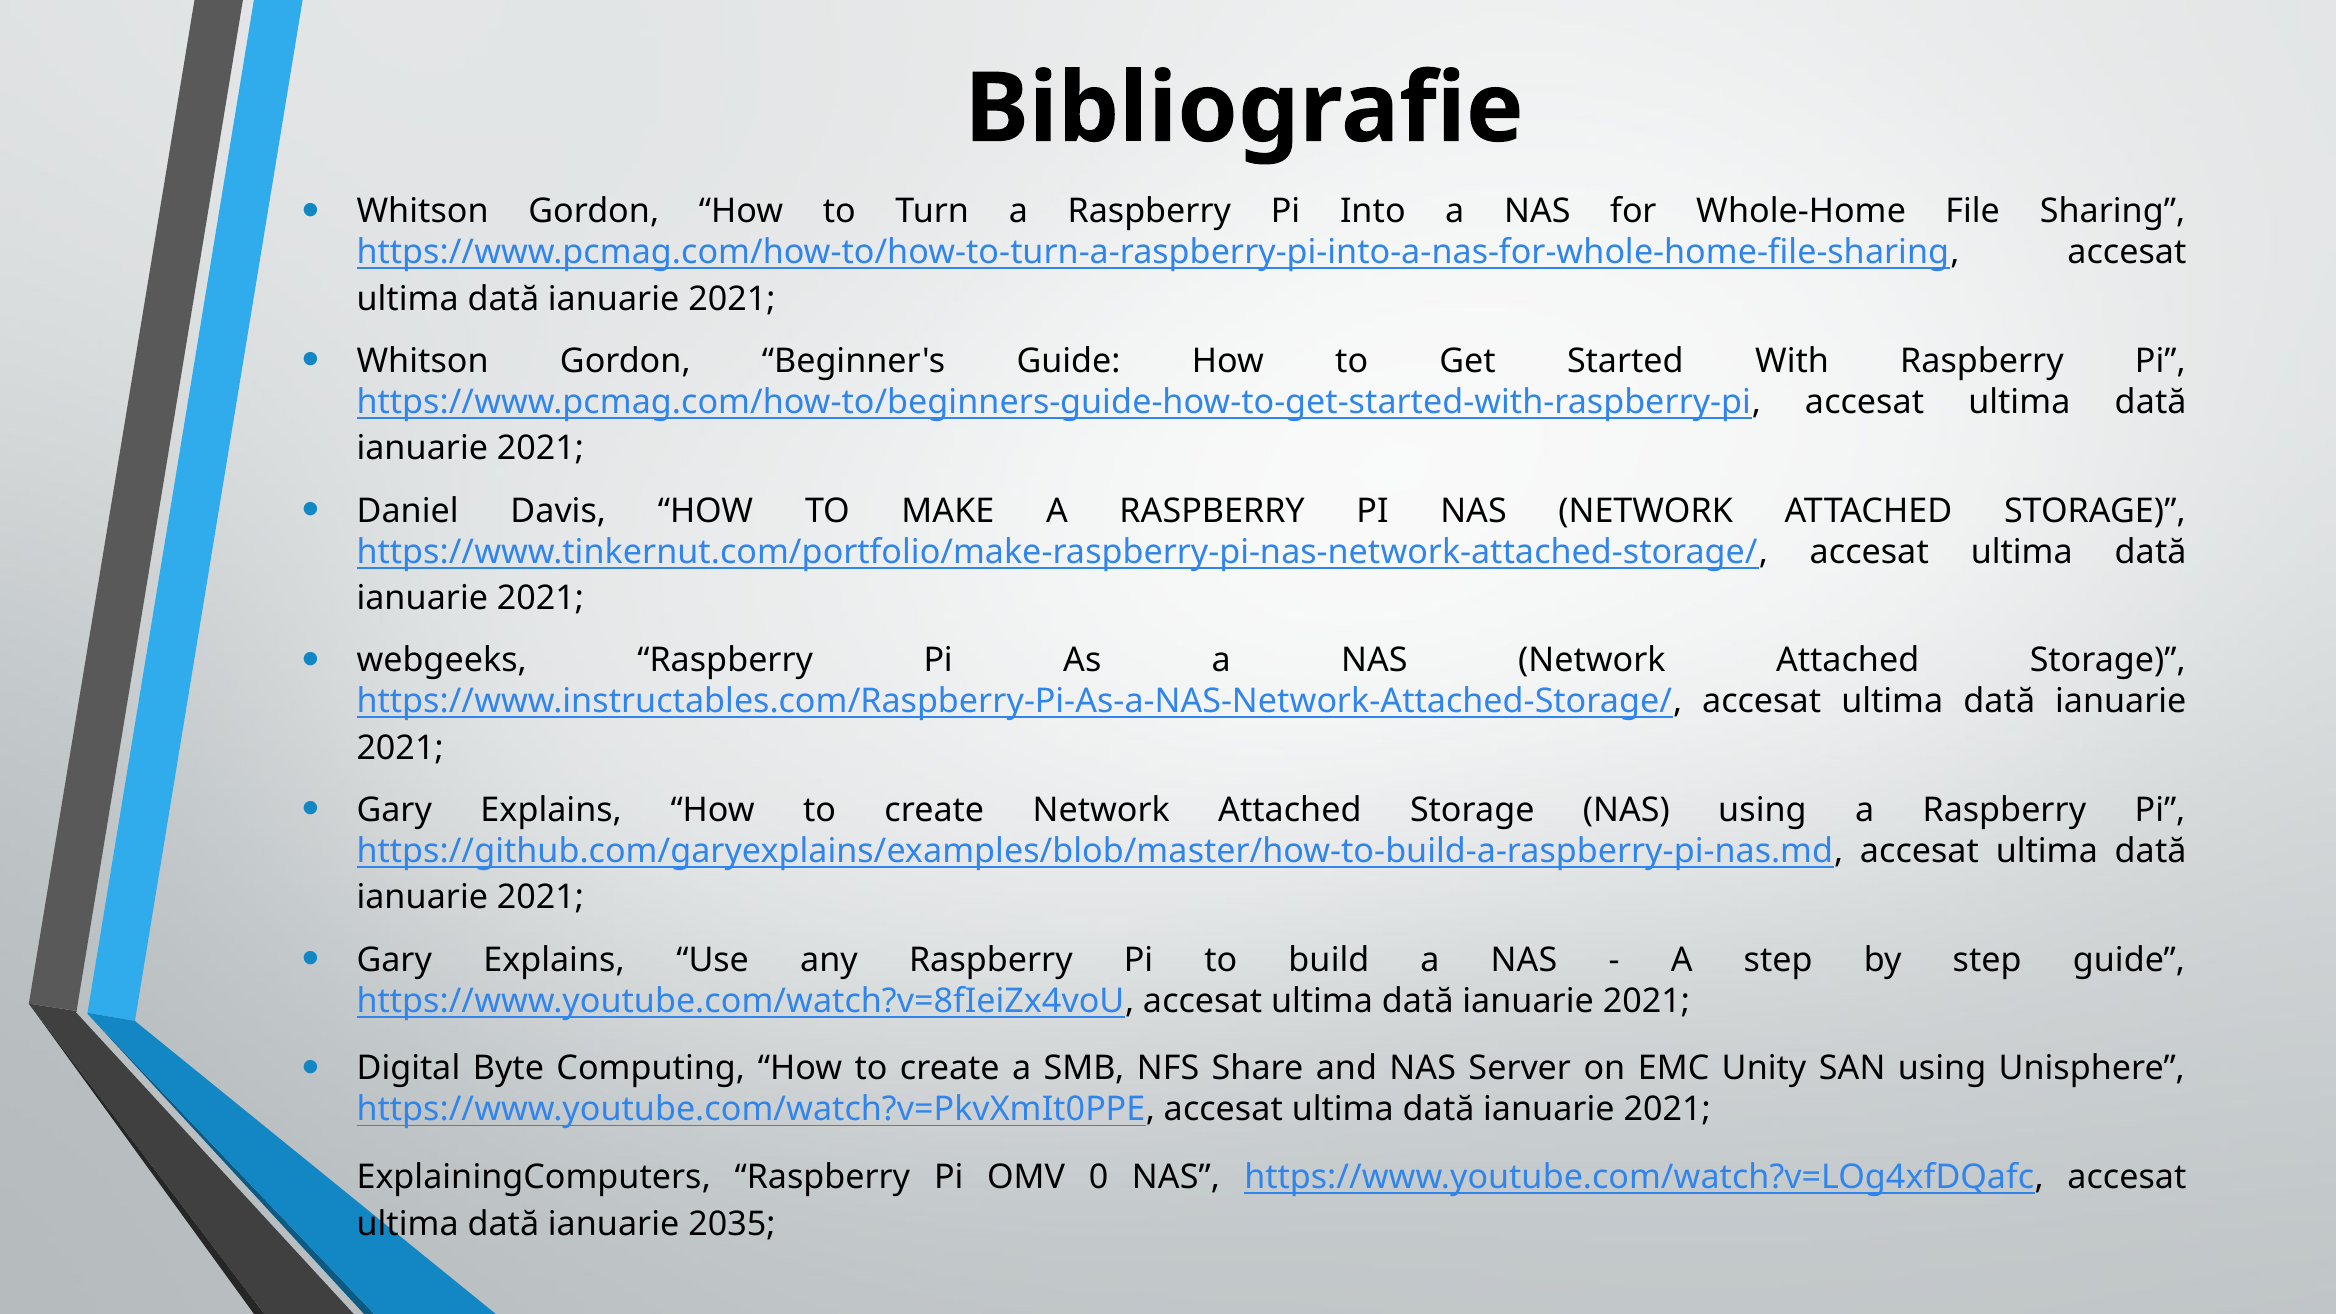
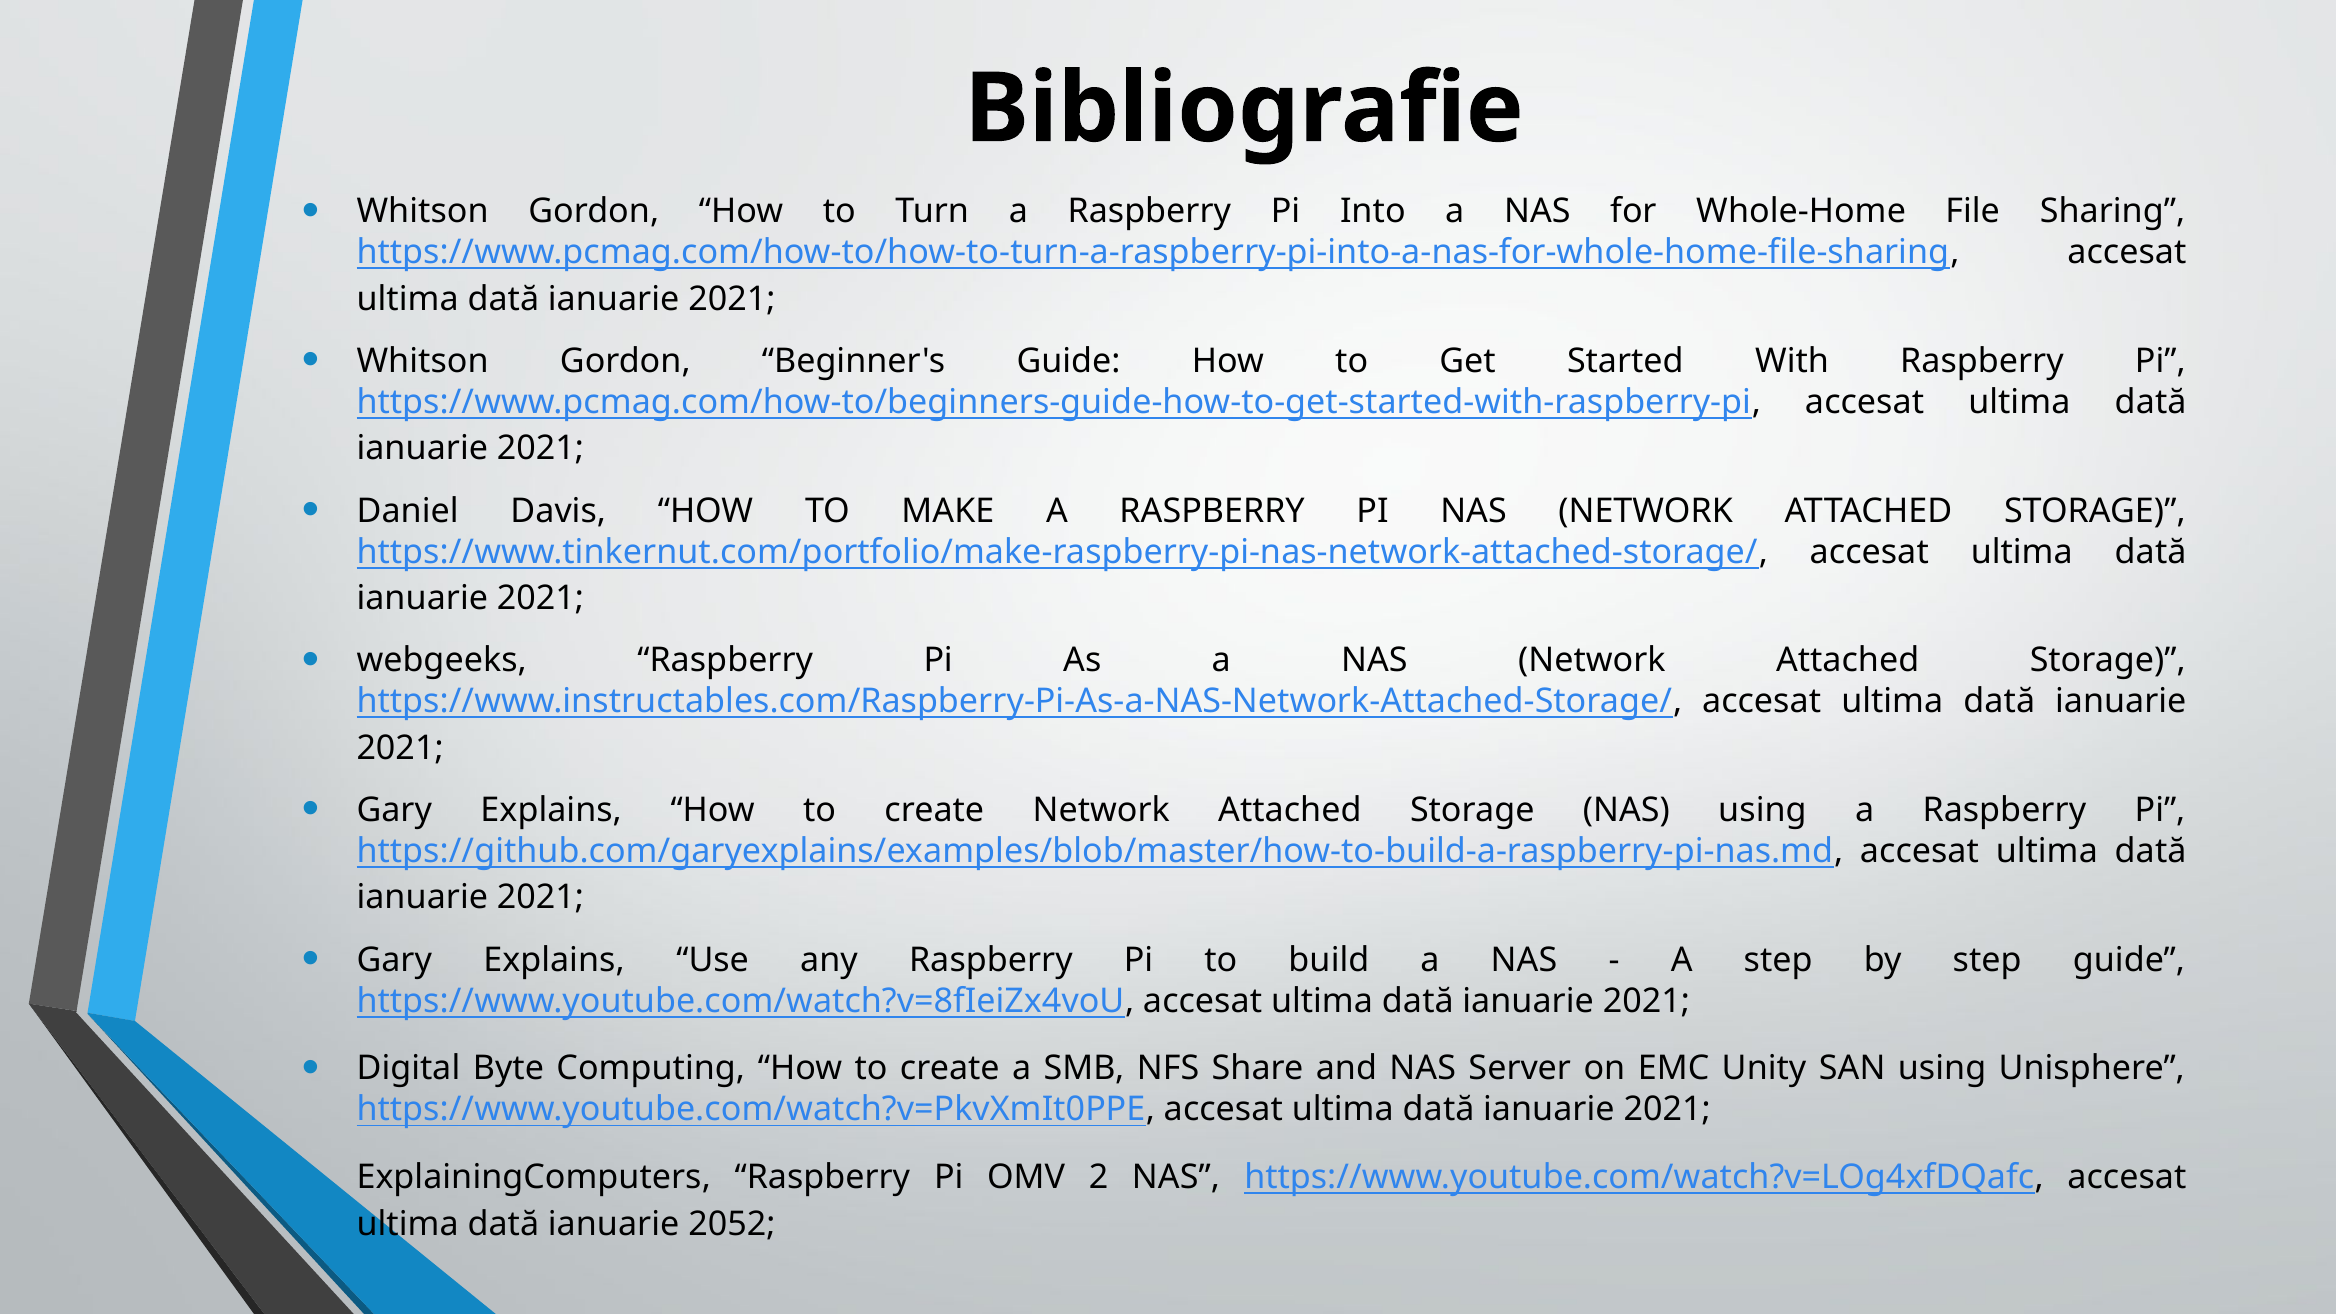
0: 0 -> 2 (1099, 1177)
2035: 2035 -> 2052 (732, 1224)
